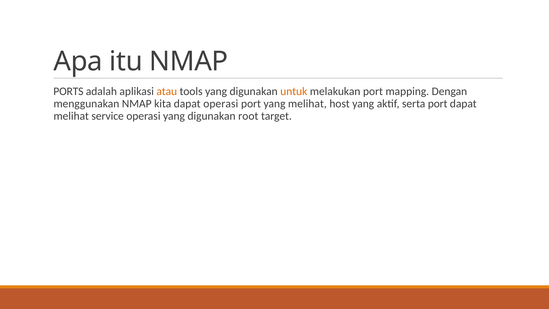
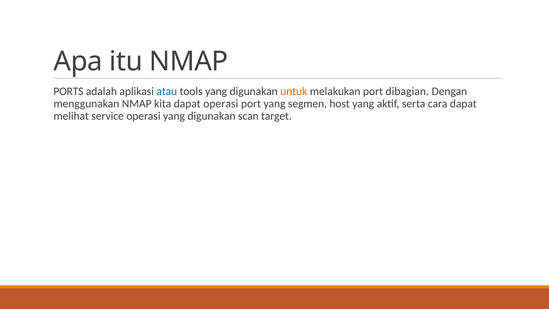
atau colour: orange -> blue (167, 91)
mapping: mapping -> dibagian (407, 91)
yang melihat: melihat -> segmen (307, 104)
serta port: port -> cara (438, 104)
root: root -> scan (248, 116)
